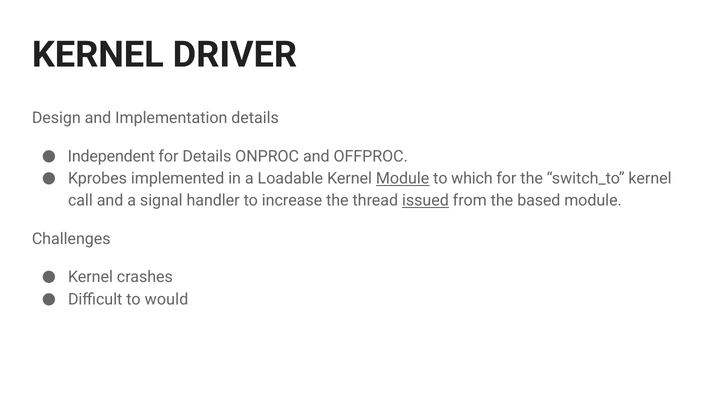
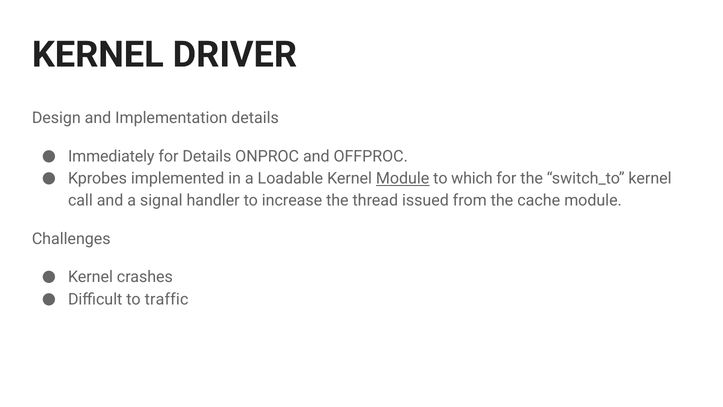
Independent: Independent -> Immediately (111, 156)
issued underline: present -> none (425, 201)
based: based -> cache (539, 201)
would: would -> traffic (167, 299)
